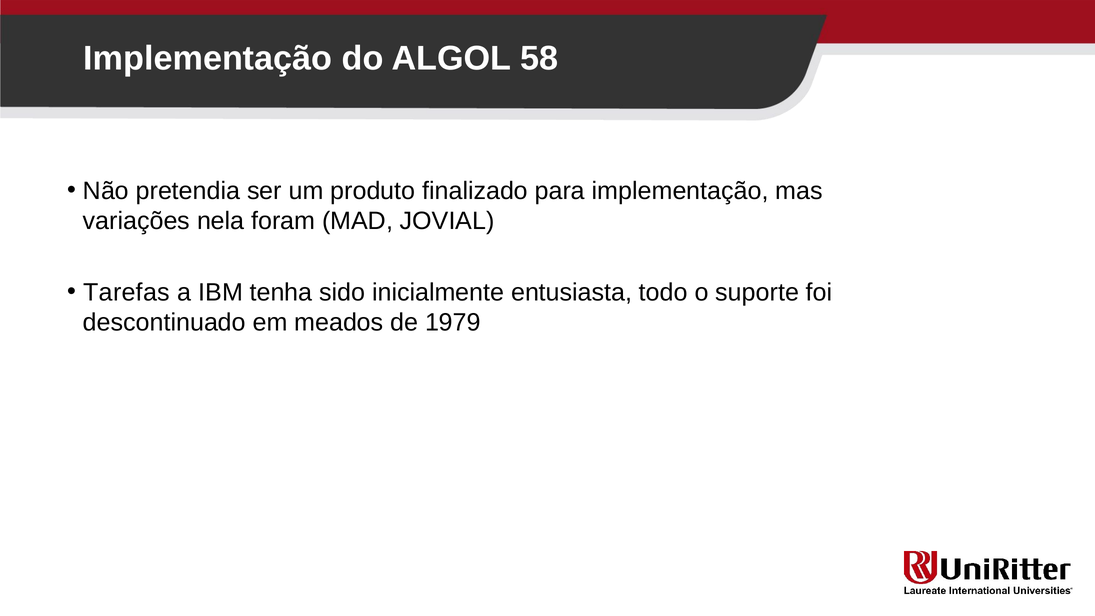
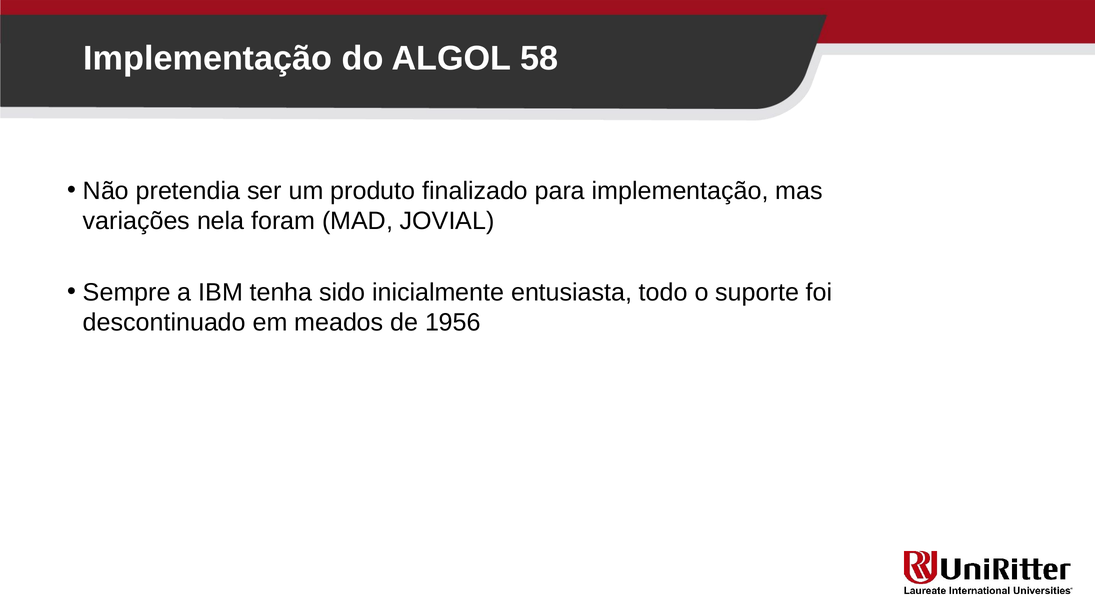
Tarefas: Tarefas -> Sempre (127, 292)
1979: 1979 -> 1956 (453, 323)
